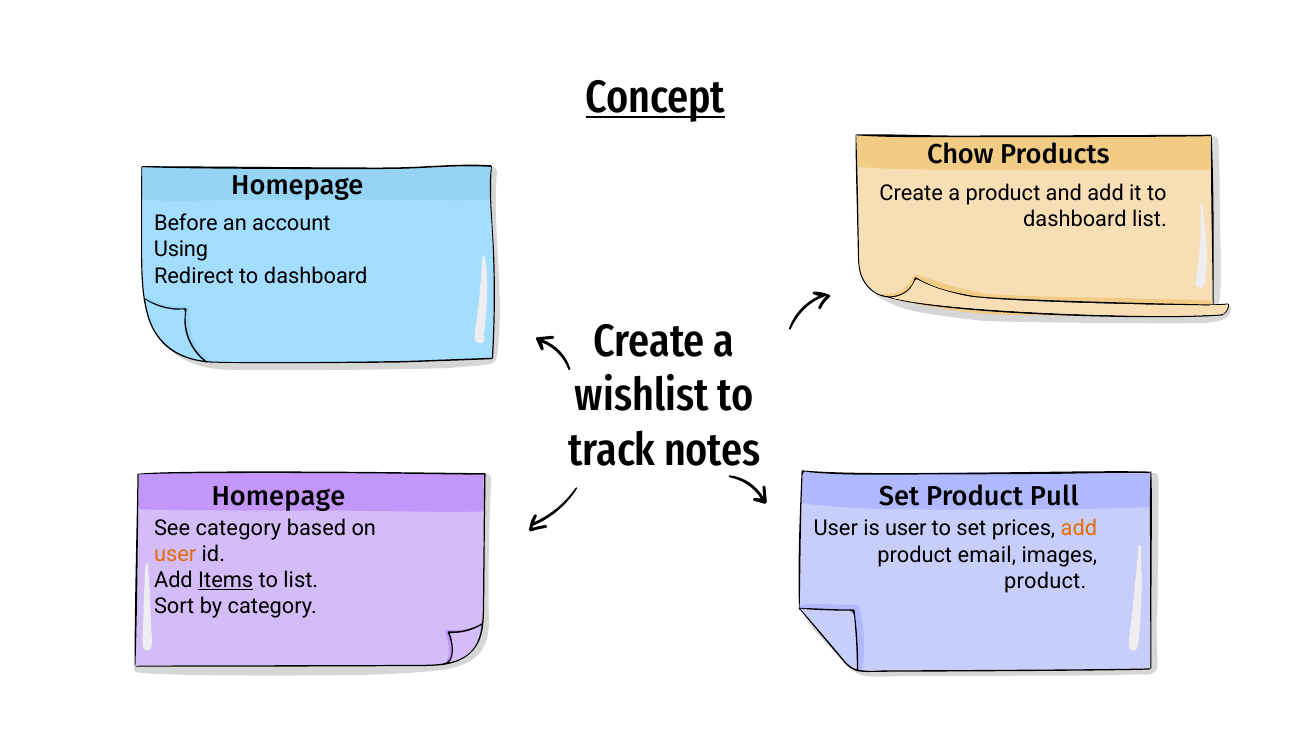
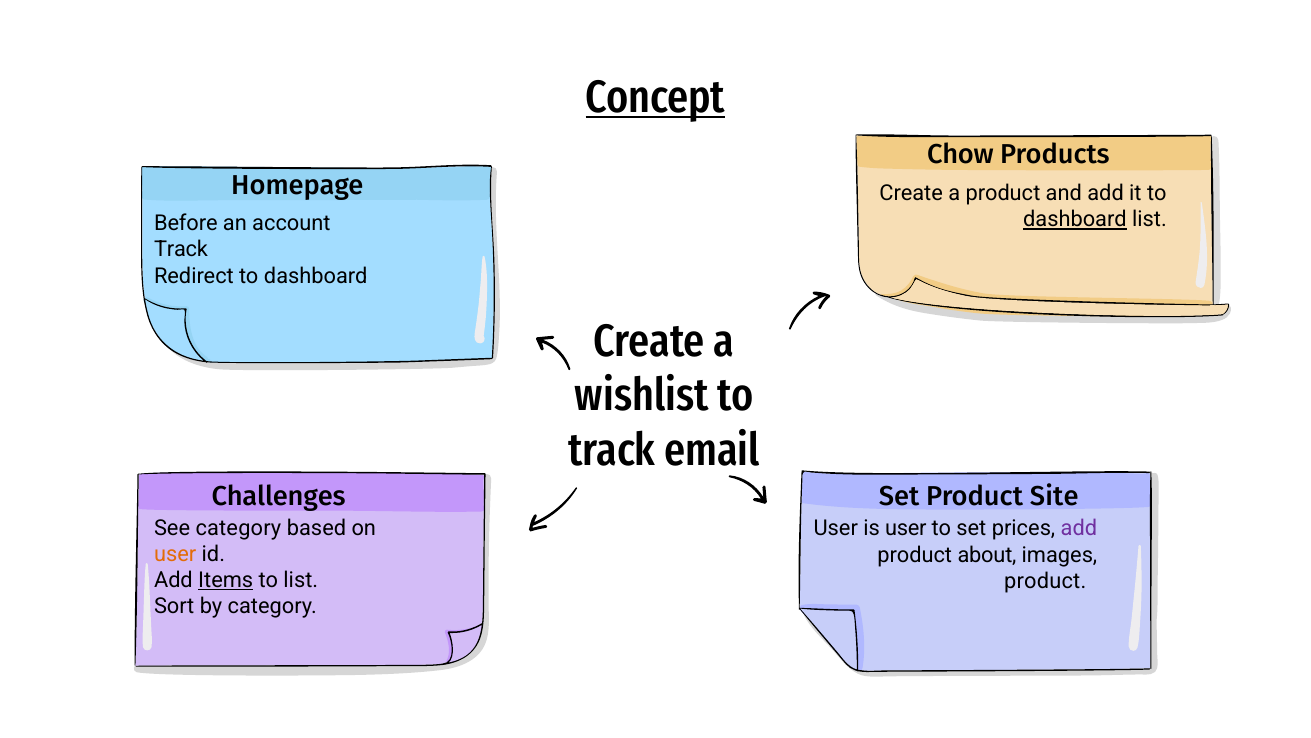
dashboard underline: none -> present (1075, 219)
Using: Using -> Track (181, 249)
notes: notes -> email (712, 450)
Homepage: Homepage -> Challenges (279, 496)
Pull: Pull -> Site (1054, 496)
add colour: orange -> purple (1079, 528)
email: email -> about (987, 554)
